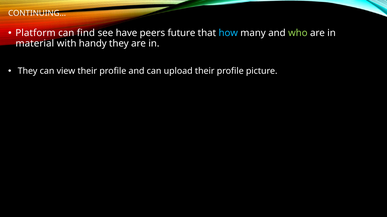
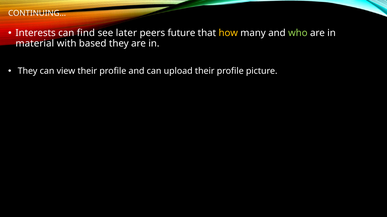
Platform: Platform -> Interests (36, 33)
have: have -> later (126, 33)
how colour: light blue -> yellow (228, 33)
handy: handy -> based (93, 44)
